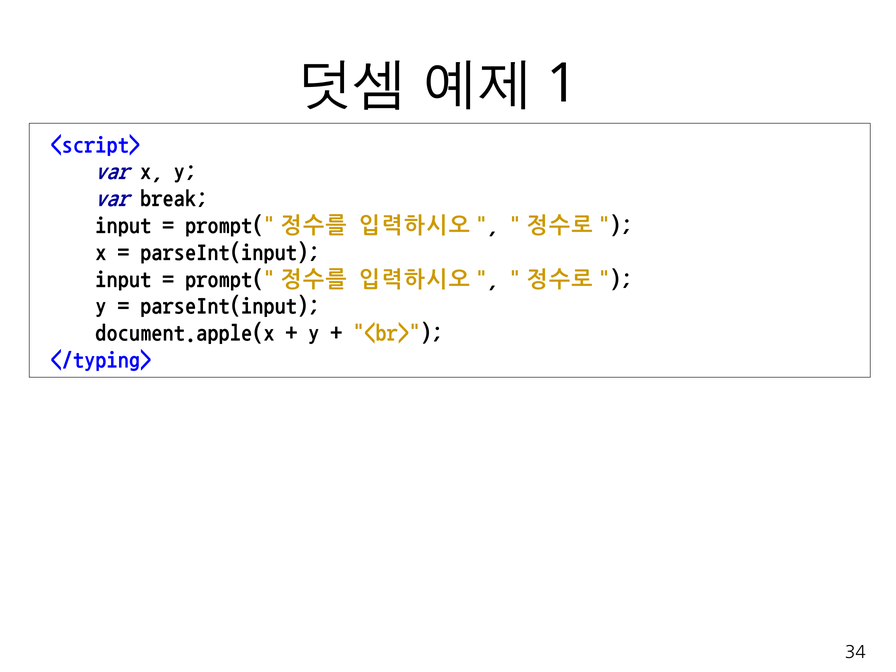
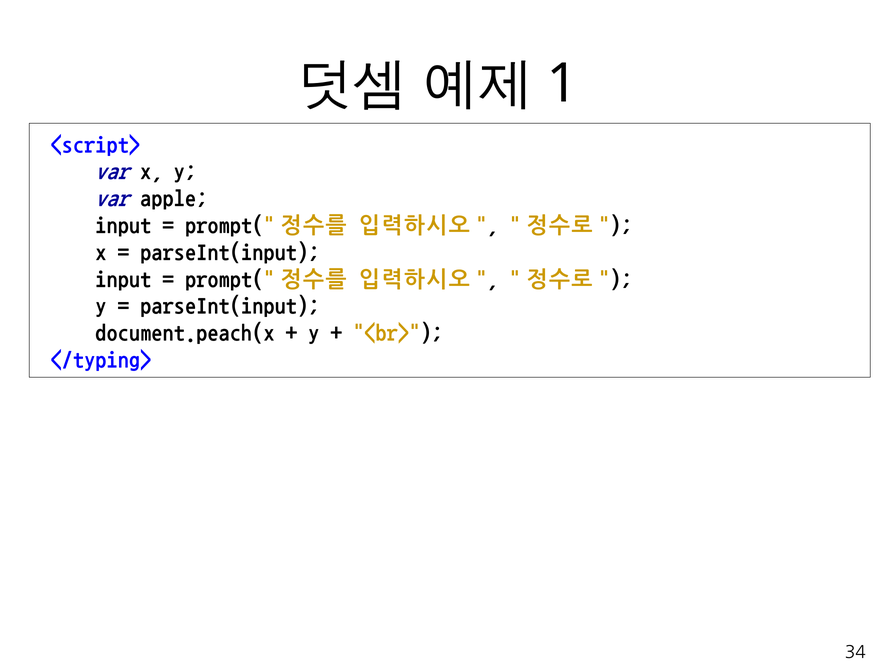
break: break -> apple (174, 198)
document.apple(x: document.apple(x -> document.peach(x (185, 333)
